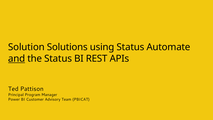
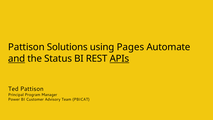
Solution: Solution -> Pattison (26, 47)
using Status: Status -> Pages (130, 47)
APIs underline: none -> present (119, 59)
